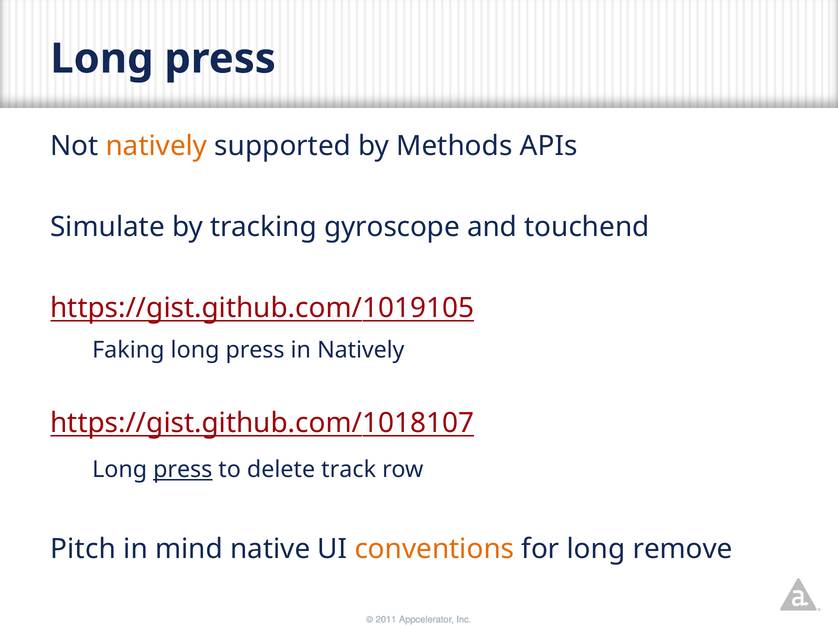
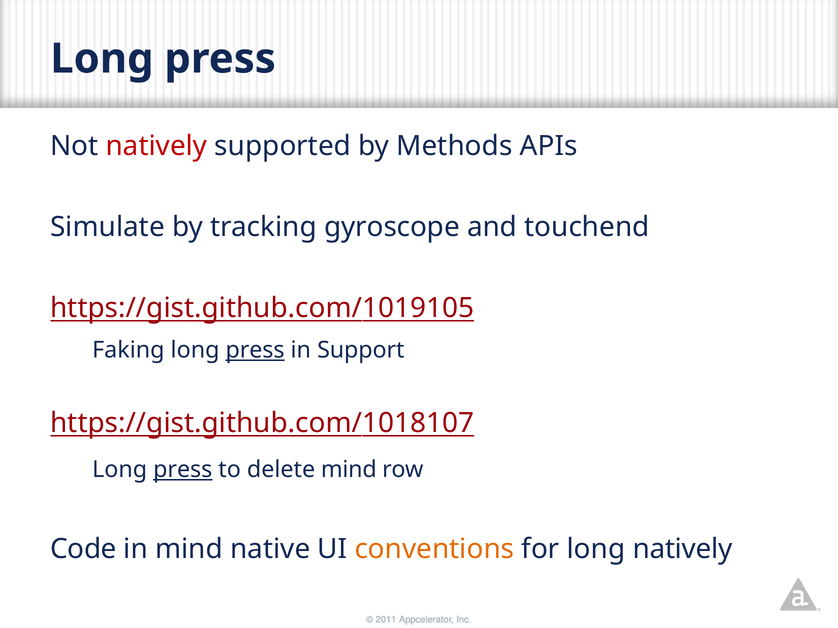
natively colour: orange -> red (156, 146)
press underline: none -> present (255, 350)
in Natively: Natively -> Support (361, 350)
delete track: track -> mind (349, 470)
Pitch: Pitch -> Code (83, 549)
long remove: remove -> natively (683, 549)
